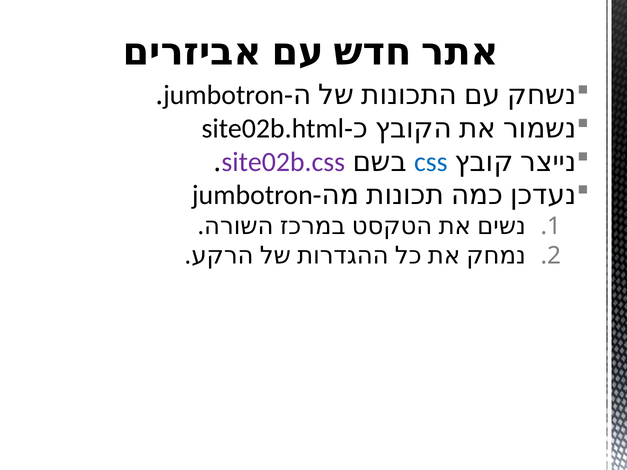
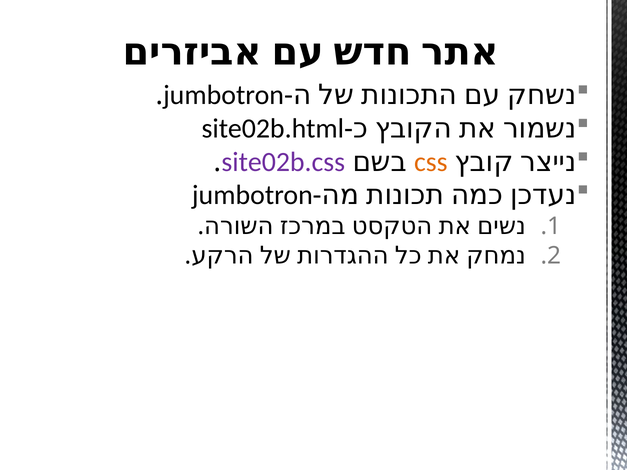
css colour: blue -> orange (431, 162)
